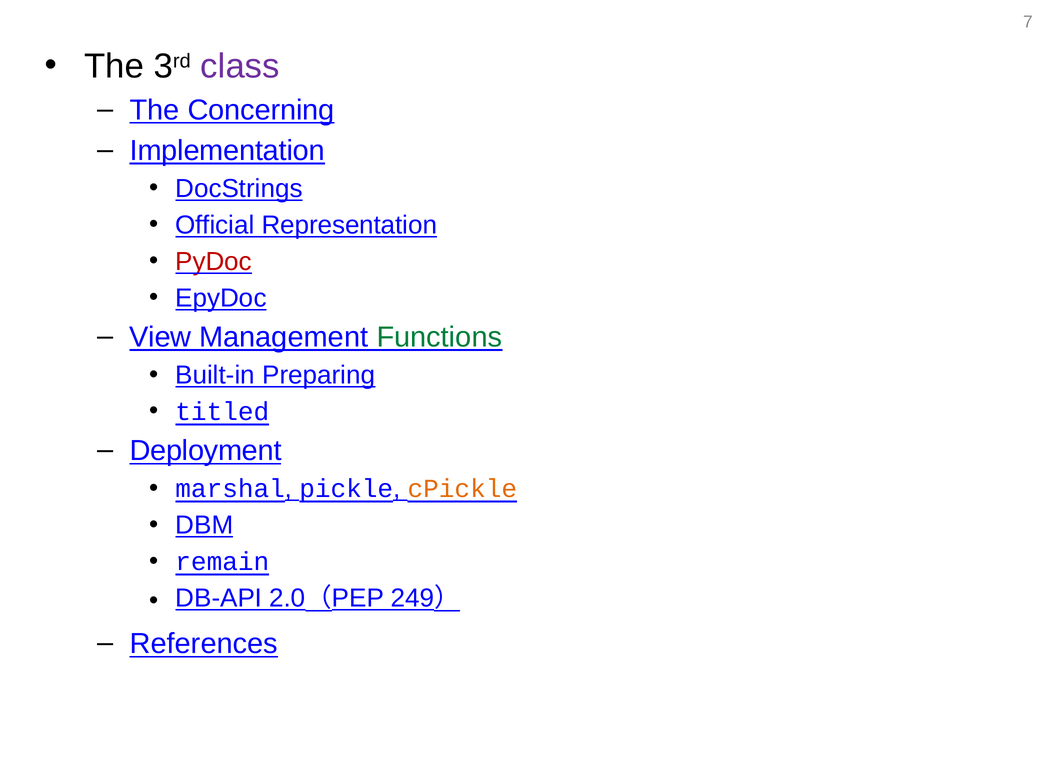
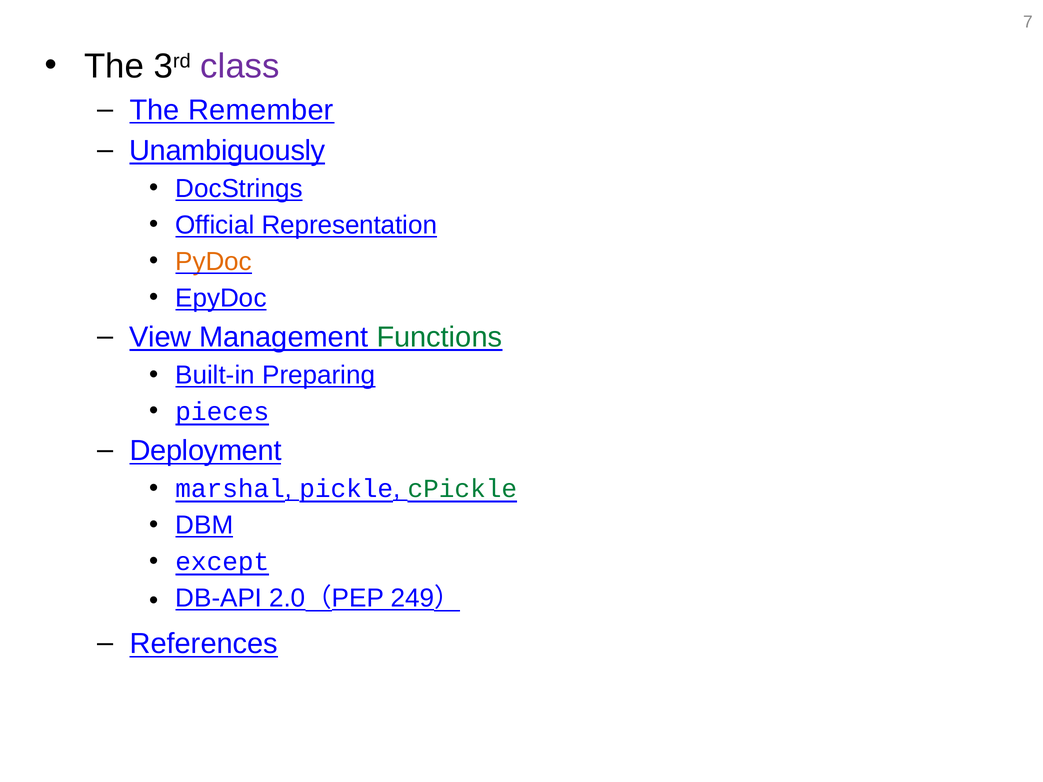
Concerning: Concerning -> Remember (261, 110)
Implementation: Implementation -> Unambiguously (227, 151)
PyDoc colour: red -> orange (214, 262)
titled: titled -> pieces (222, 412)
cPickle colour: orange -> green (462, 489)
remain: remain -> except (222, 562)
